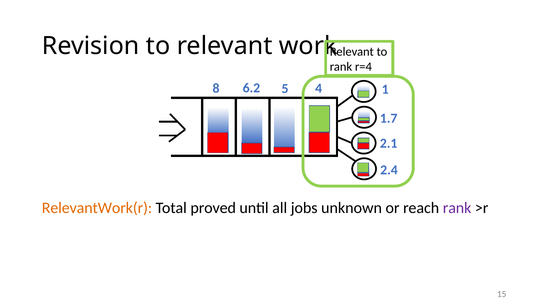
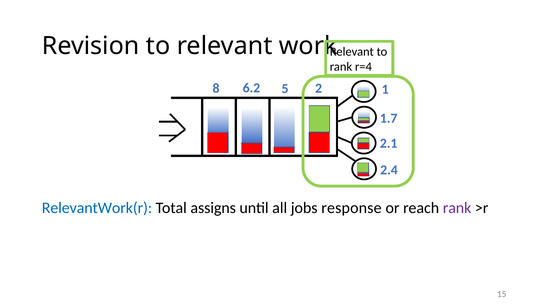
4: 4 -> 2 (319, 88)
RelevantWork(r colour: orange -> blue (97, 208)
proved: proved -> assigns (213, 208)
unknown: unknown -> response (351, 208)
